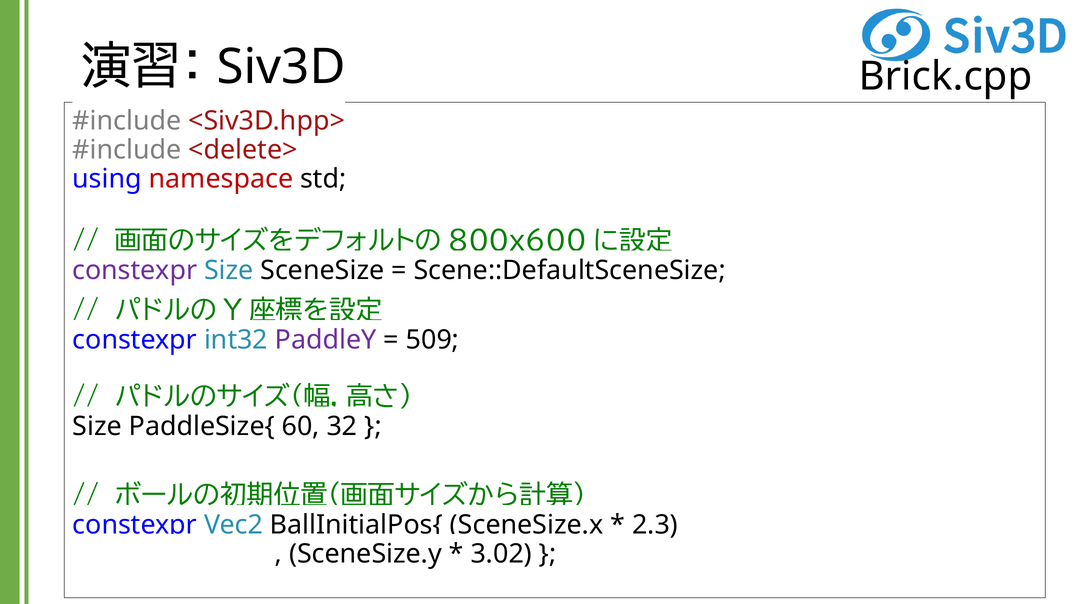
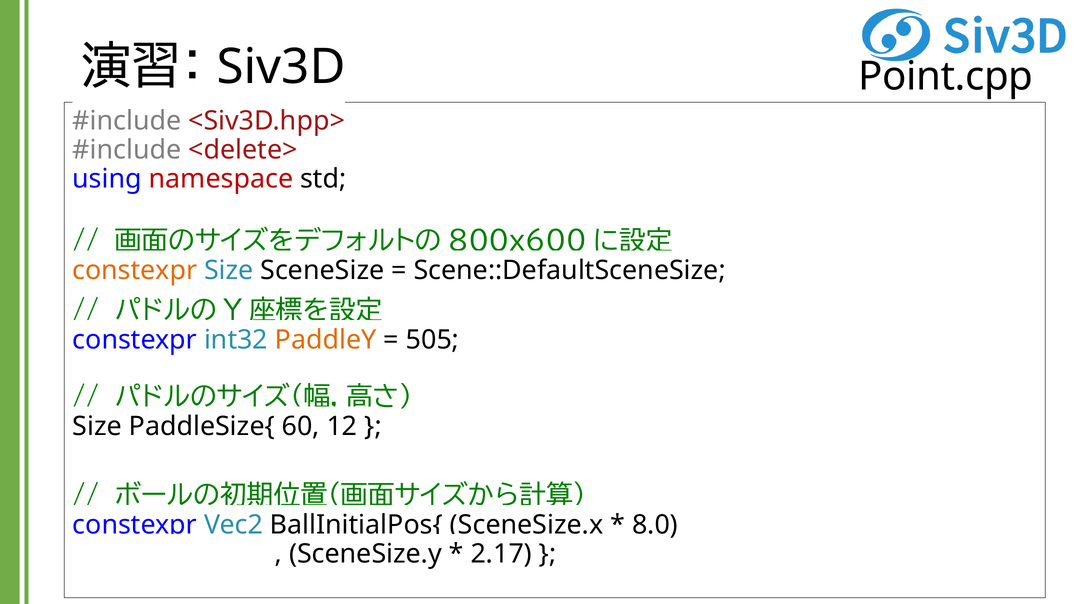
Brick.cpp: Brick.cpp -> Point.cpp (946, 76)
constexpr colour: purple -> orange (135, 271)
PaddleY colour: purple -> orange (326, 340)
509: 509 -> 505 (432, 340)
32: 32 -> 12 (342, 427)
2.3: 2.3 -> 8.0 (655, 525)
3.02: 3.02 -> 2.17 (501, 554)
